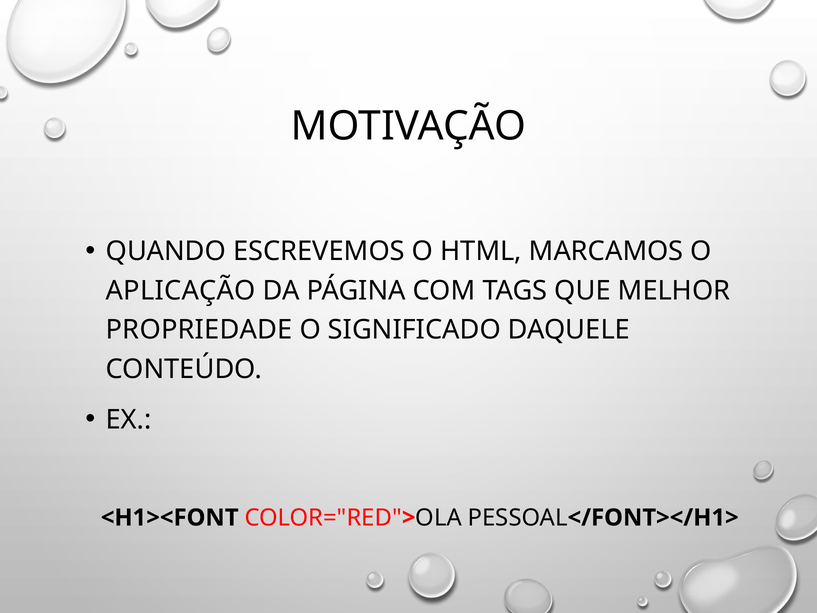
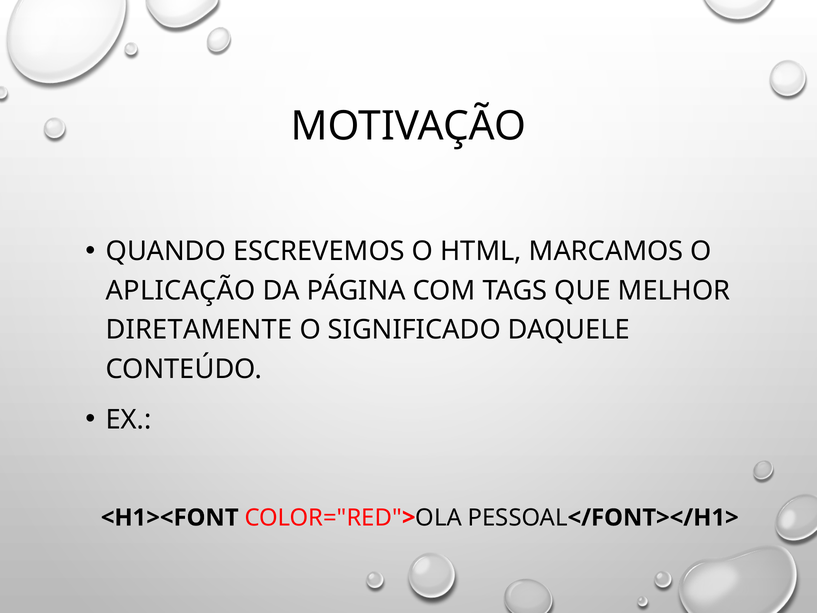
PROPRIEDADE: PROPRIEDADE -> DIRETAMENTE (199, 330)
